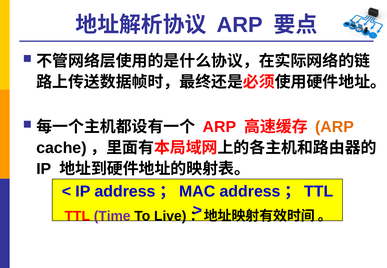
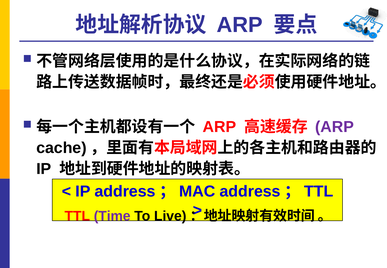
ARP colour: orange -> purple (335, 127)
